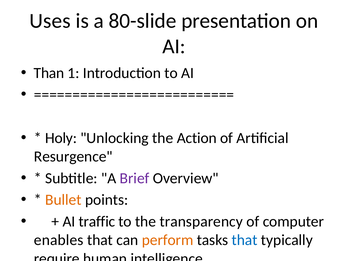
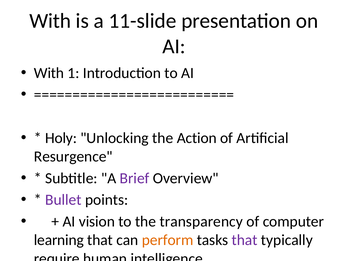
Uses: Uses -> With (50, 21)
80-slide: 80-slide -> 11-slide (143, 21)
Than: Than -> With (49, 73)
Bullet colour: orange -> purple (63, 200)
AI traffic: traffic -> vision (97, 222)
enables: enables -> learning (59, 240)
that colour: blue -> purple (245, 240)
